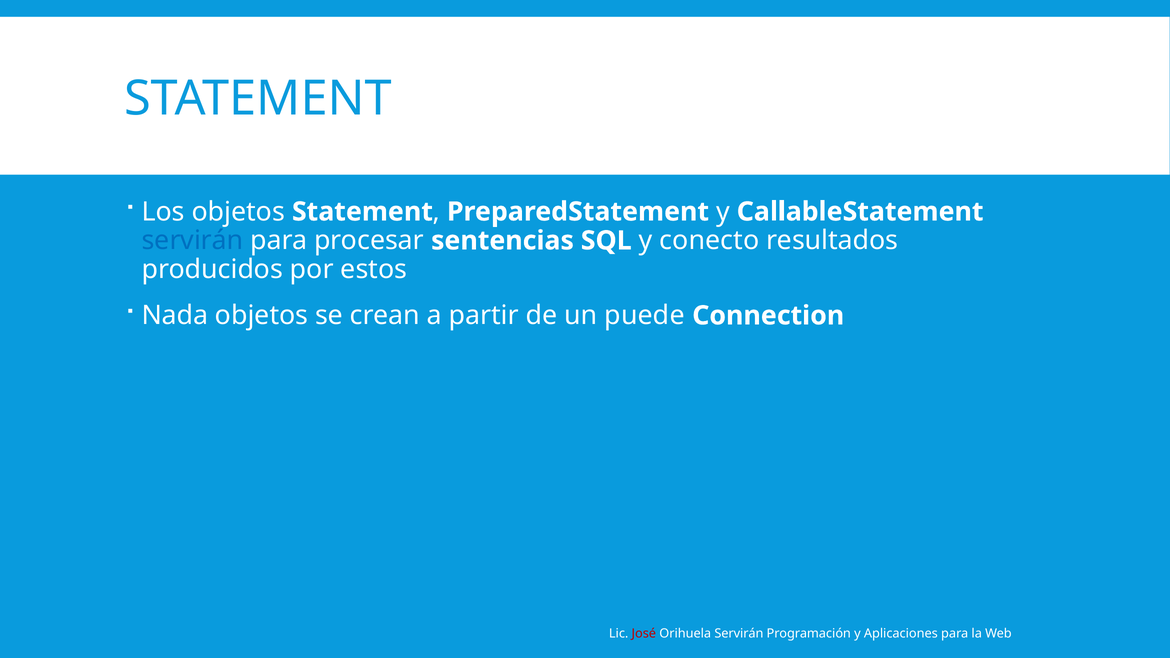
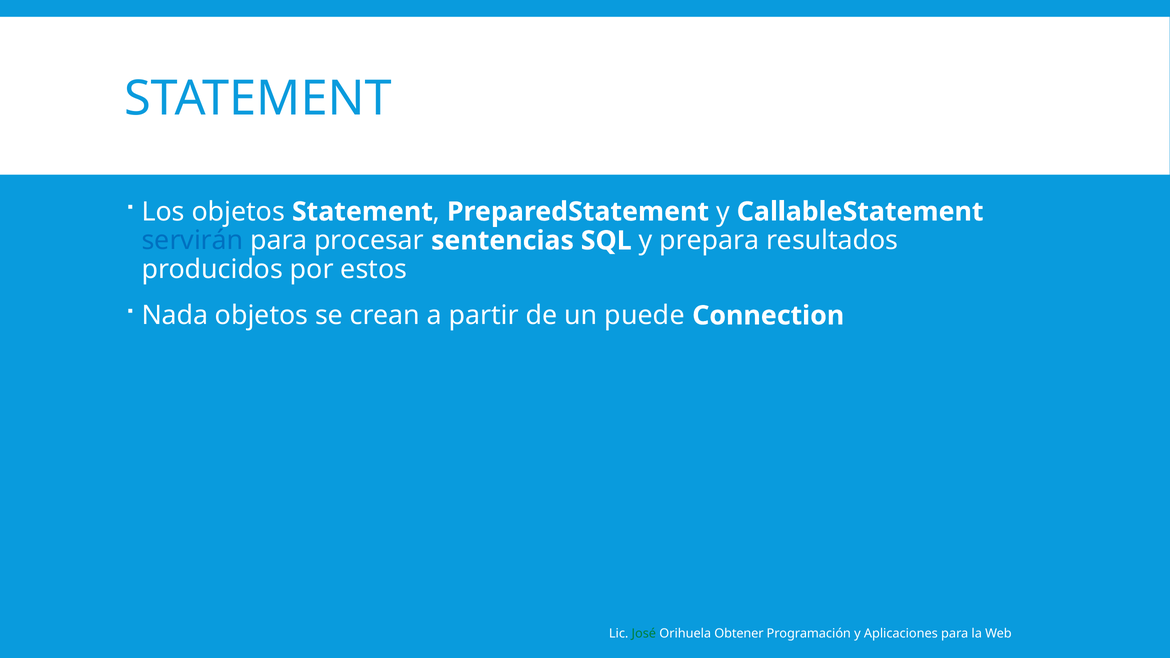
conecto: conecto -> prepara (709, 241)
José colour: red -> green (644, 634)
Orihuela Servirán: Servirán -> Obtener (739, 634)
